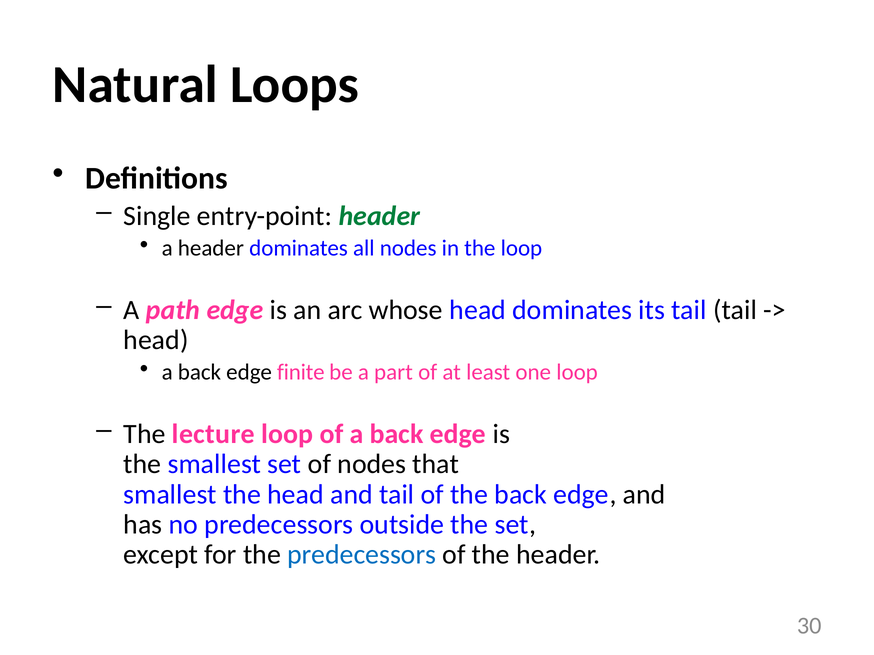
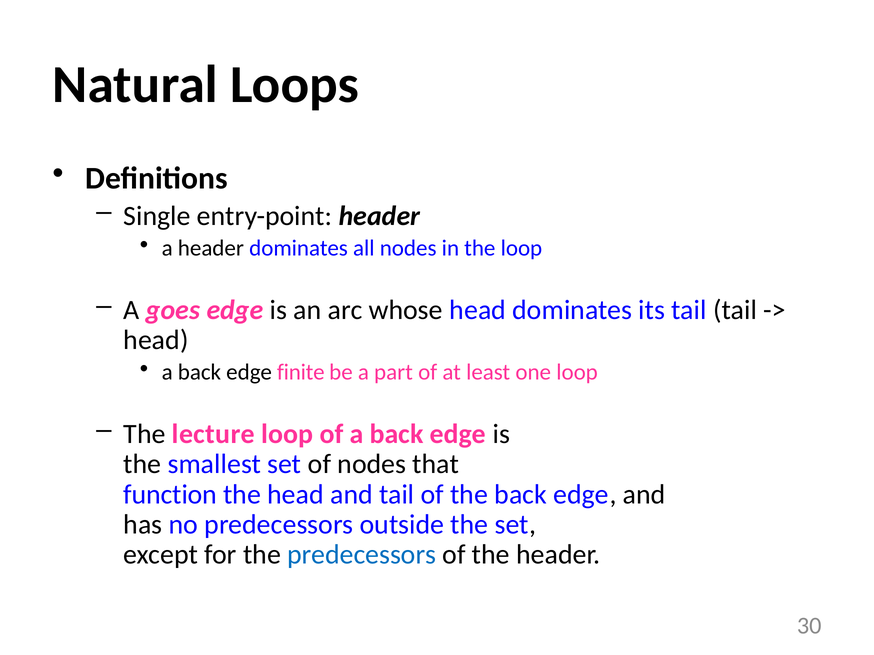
header colour: green -> black (379, 216)
path: path -> goes (173, 310)
smallest: smallest -> function (170, 495)
